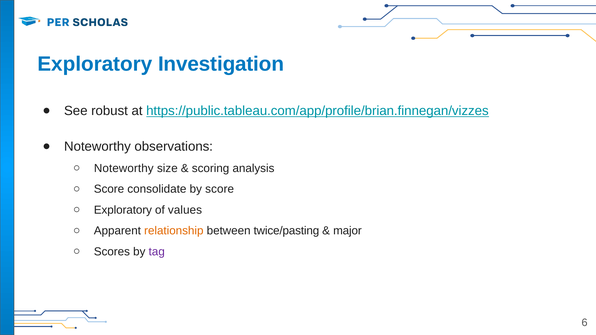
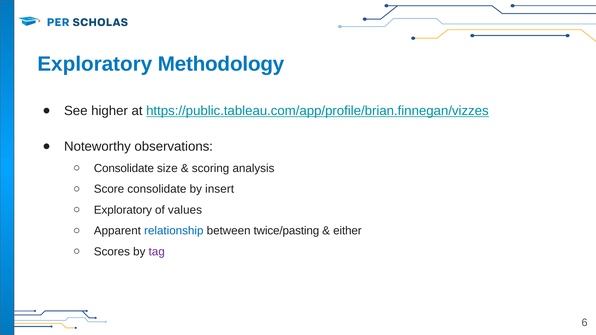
Investigation: Investigation -> Methodology (221, 64)
robust: robust -> higher (110, 111)
Noteworthy: Noteworthy -> Consolidate (124, 168)
by score: score -> insert (220, 189)
relationship colour: orange -> blue (174, 231)
major: major -> either (347, 231)
